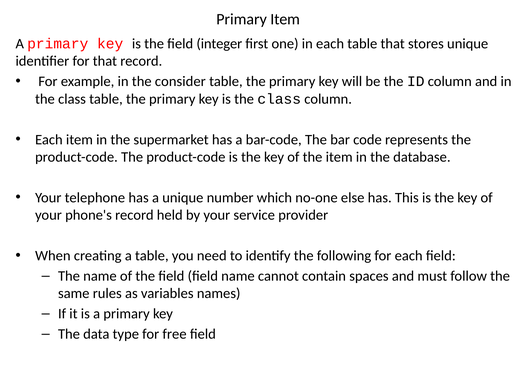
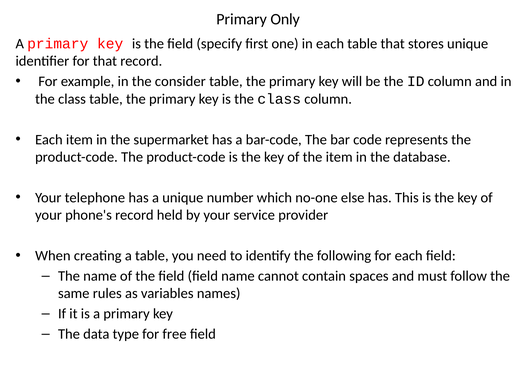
Primary Item: Item -> Only (285, 19)
integer: integer -> specify (219, 44)
